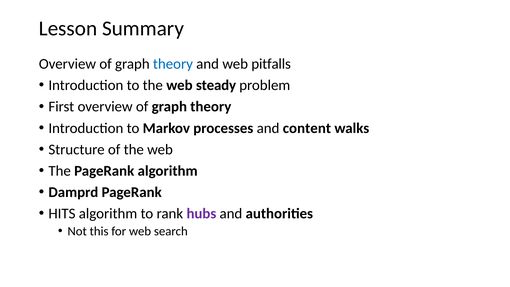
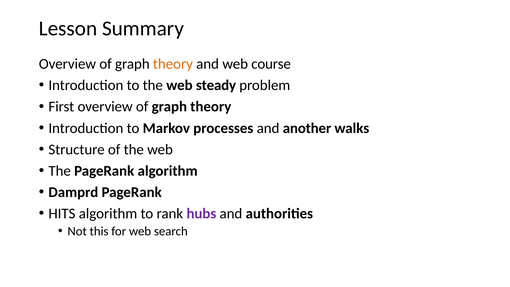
theory colour: blue -> orange (173, 64)
pitfalls: pitfalls -> course (271, 64)
content: content -> another (307, 128)
